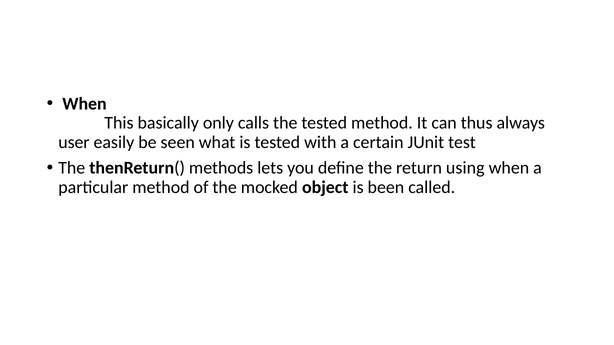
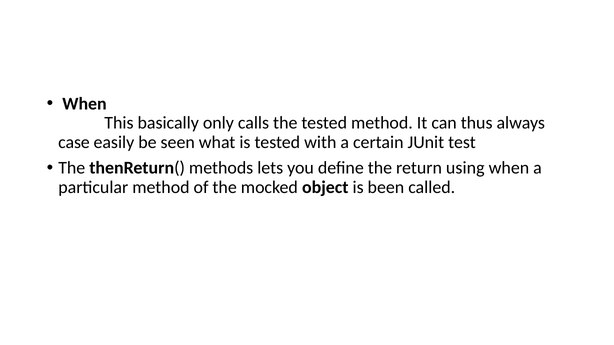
user: user -> case (74, 142)
